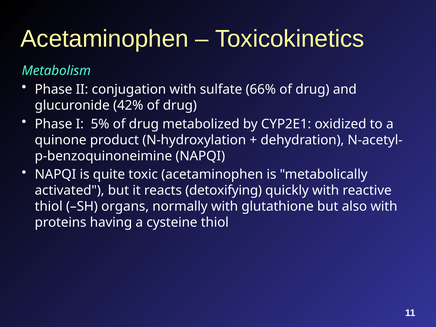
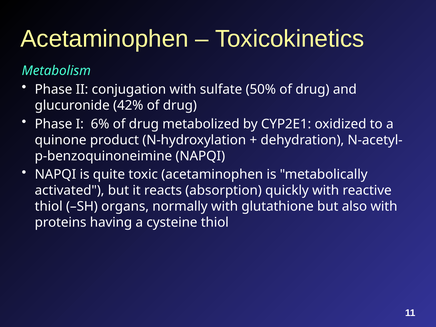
66%: 66% -> 50% (261, 89)
5%: 5% -> 6% (100, 124)
detoxifying: detoxifying -> absorption (224, 191)
